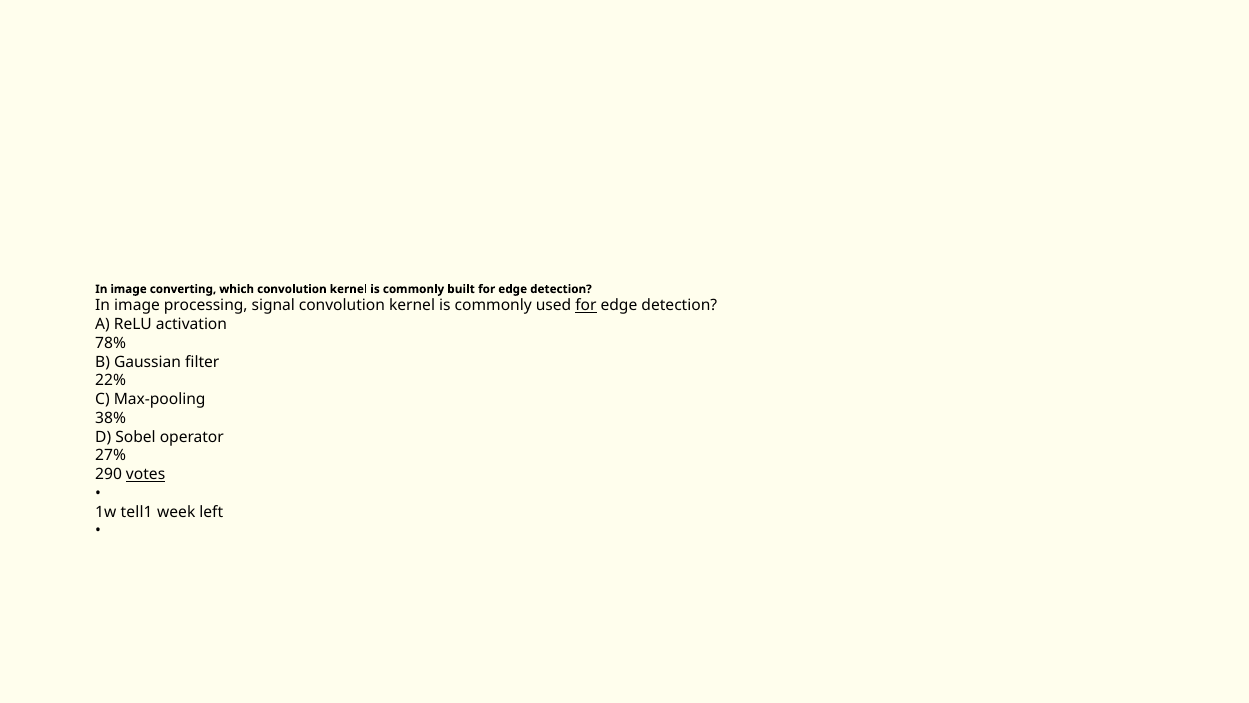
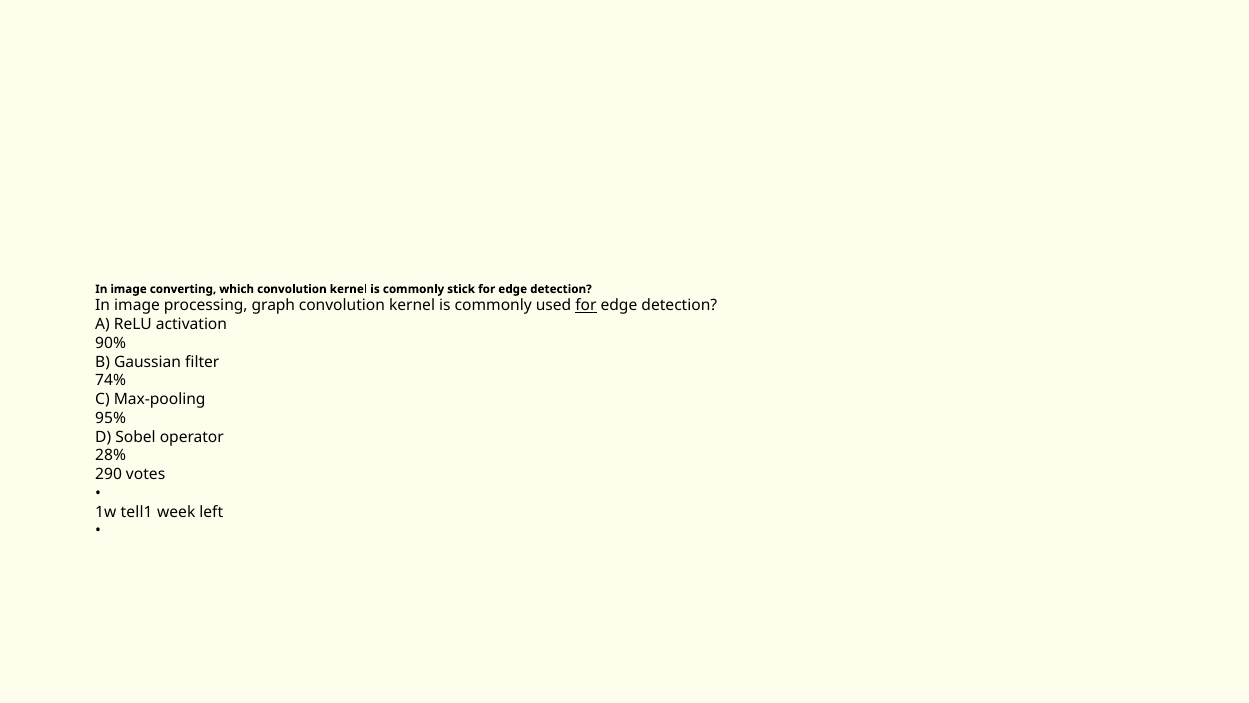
built: built -> stick (461, 289)
signal: signal -> graph (273, 306)
78%: 78% -> 90% (111, 343)
22%: 22% -> 74% (111, 381)
38%: 38% -> 95% (111, 418)
27%: 27% -> 28% (111, 455)
votes underline: present -> none (146, 474)
